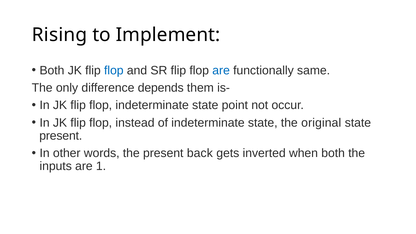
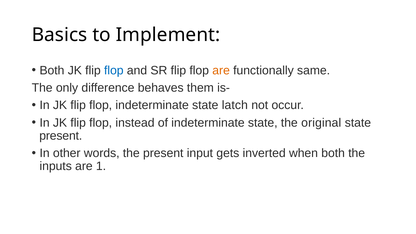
Rising: Rising -> Basics (60, 35)
are colour: blue -> orange (221, 70)
depends: depends -> behaves (161, 88)
point: point -> latch (235, 105)
back: back -> input (200, 153)
